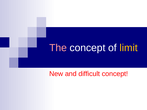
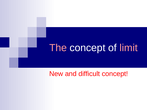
limit colour: yellow -> pink (129, 48)
